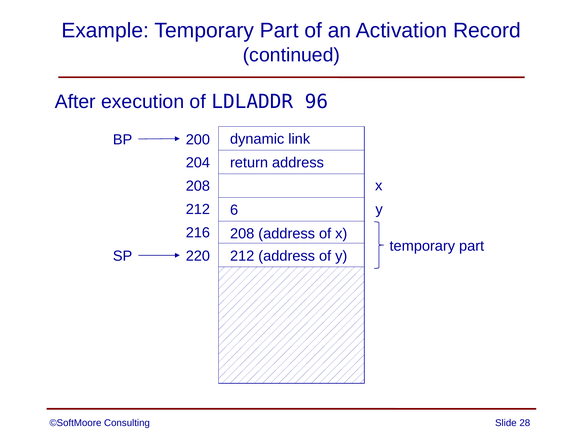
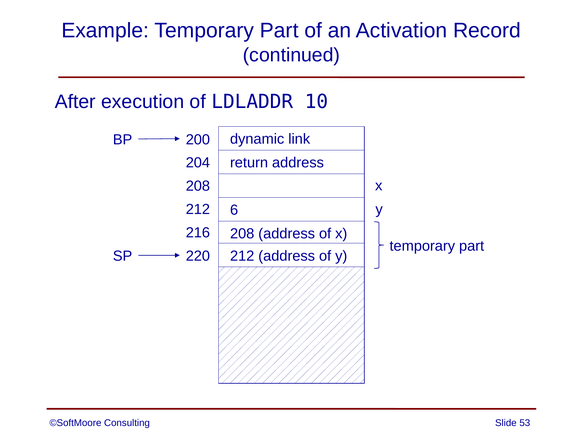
96: 96 -> 10 (317, 102)
28: 28 -> 53 (525, 422)
